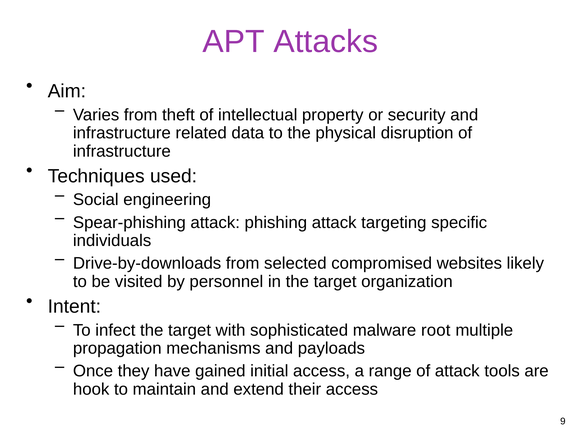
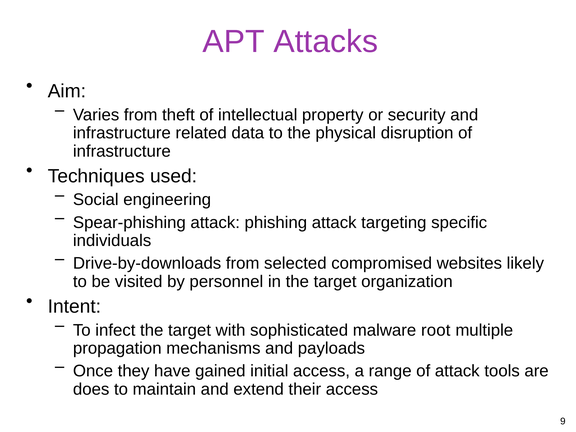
hook: hook -> does (91, 389)
